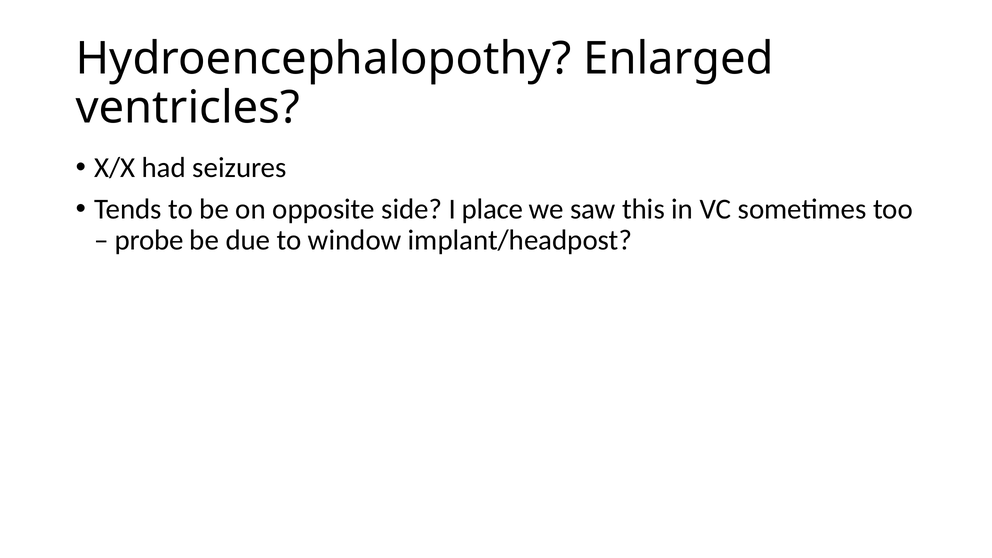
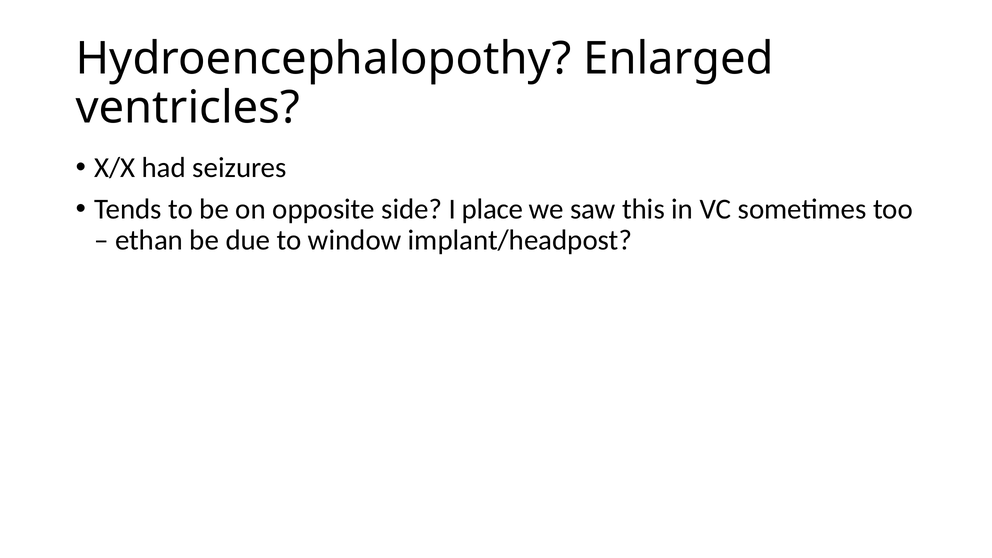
probe: probe -> ethan (149, 240)
